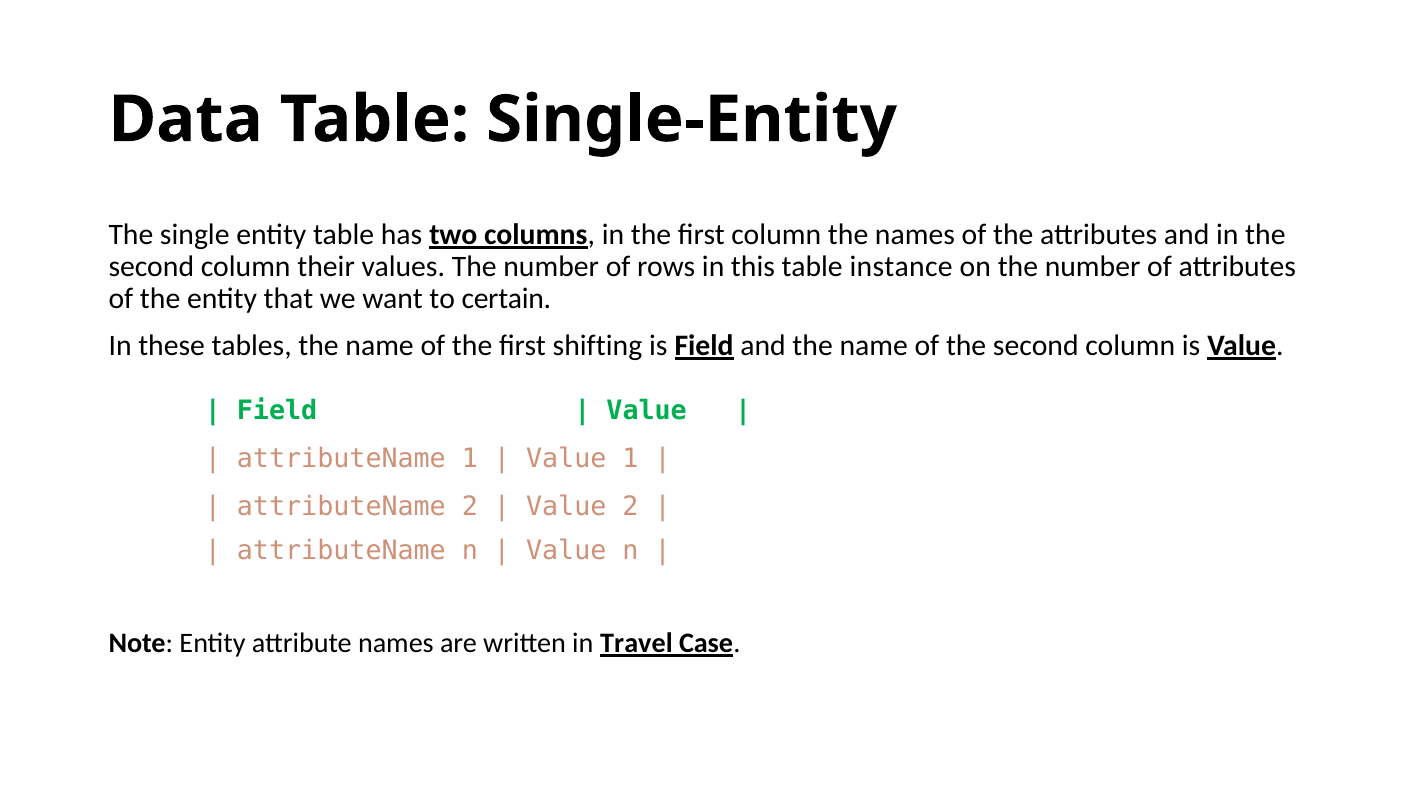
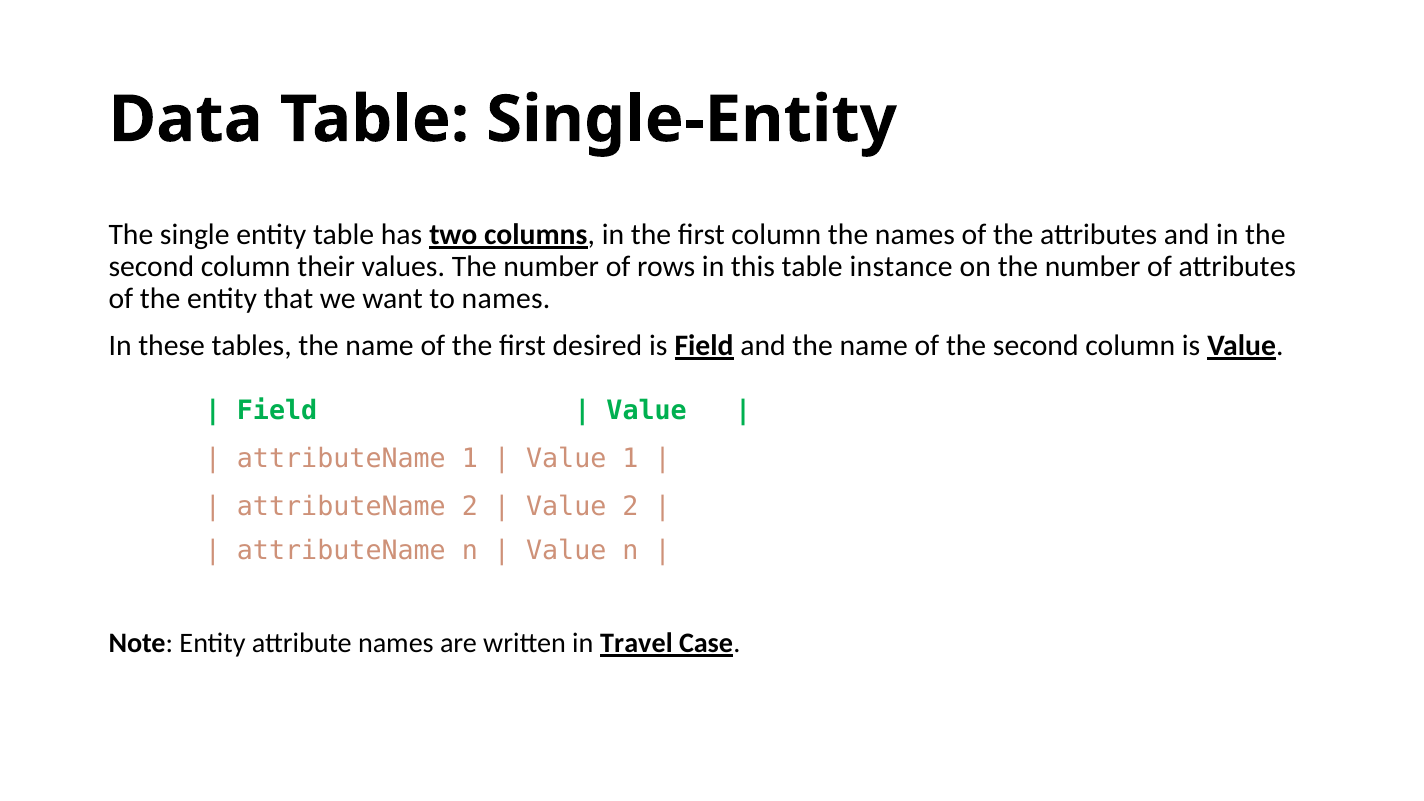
to certain: certain -> names (506, 299)
shifting: shifting -> desired (597, 346)
